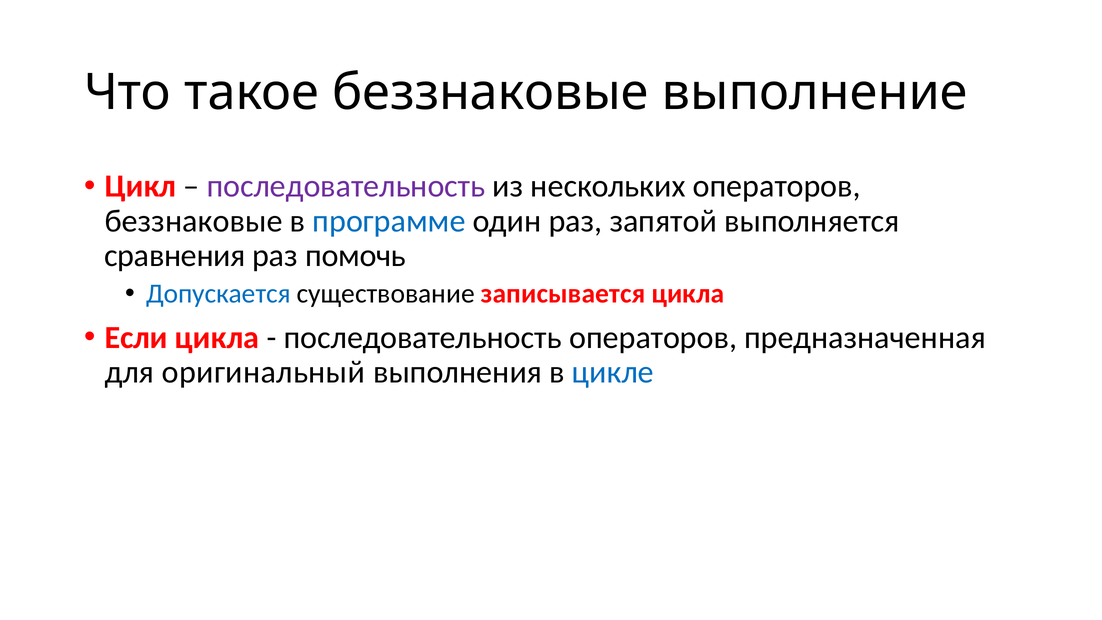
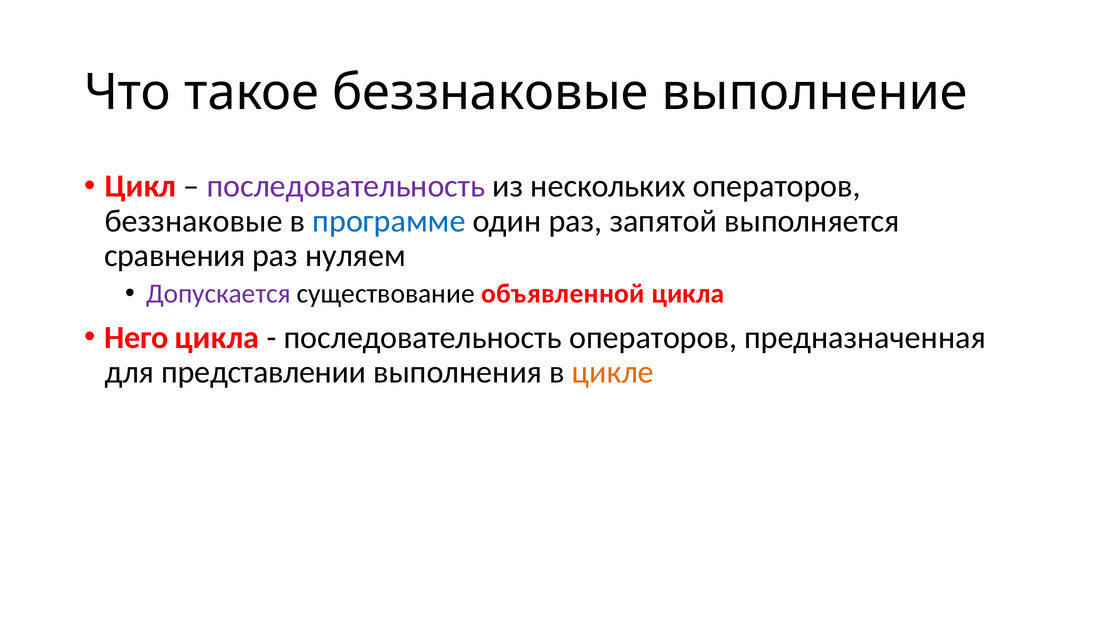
помочь: помочь -> нуляем (355, 256)
Допускается colour: blue -> purple (218, 294)
записывается: записывается -> объявленной (563, 294)
Если: Если -> Него (136, 337)
оригинальный: оригинальный -> представлении (264, 372)
цикле colour: blue -> orange (613, 372)
